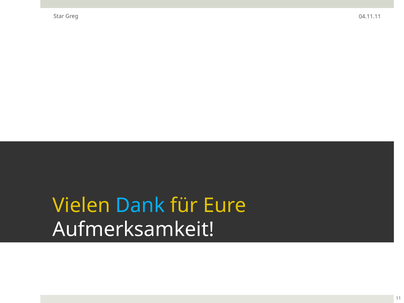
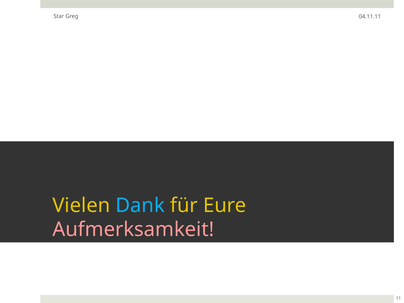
Aufmerksamkeit colour: white -> pink (133, 230)
